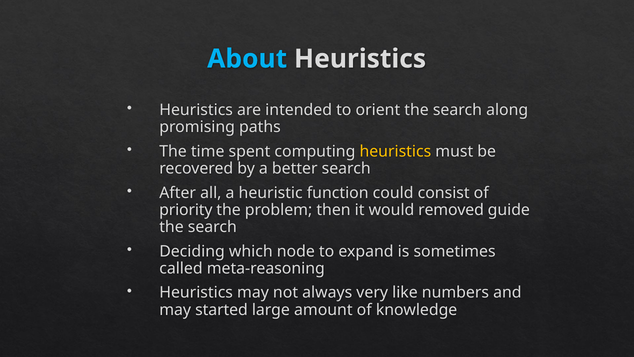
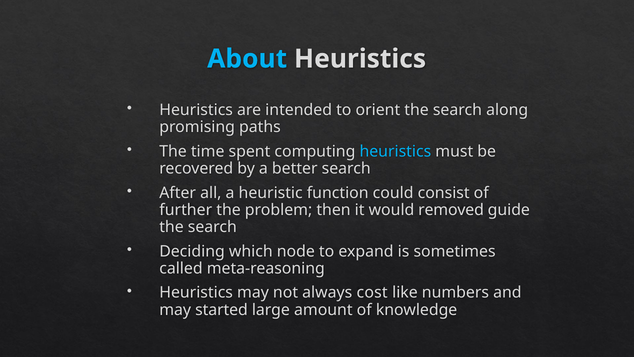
heuristics colour: yellow -> light blue (395, 151)
priority: priority -> further (186, 210)
very: very -> cost (372, 292)
